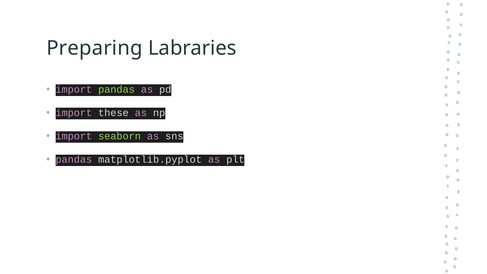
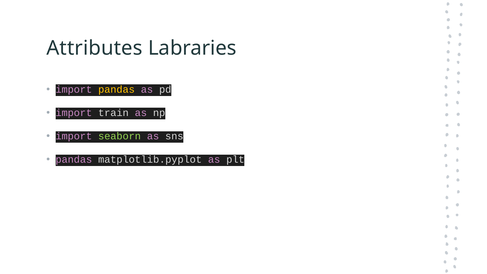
Preparing: Preparing -> Attributes (94, 48)
pandas colour: light green -> yellow (116, 90)
these: these -> train (113, 113)
